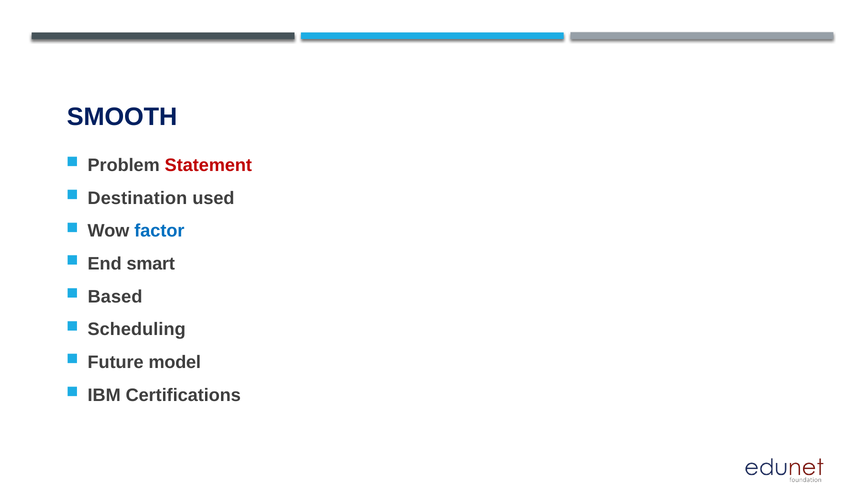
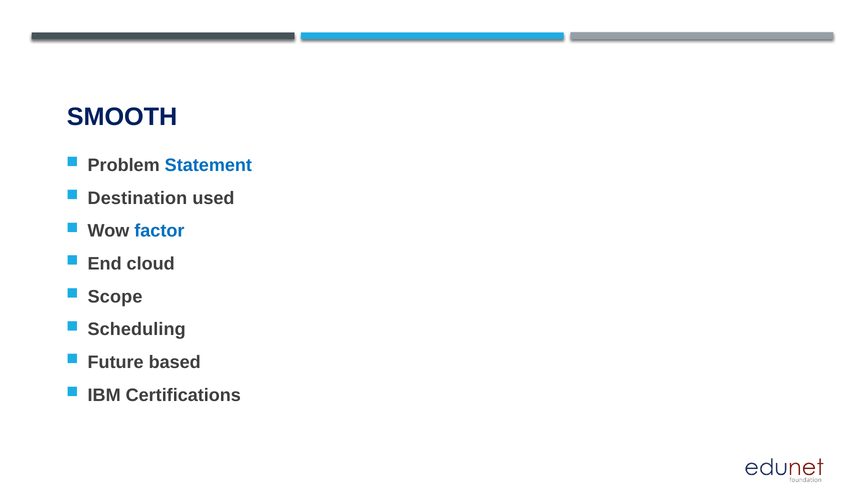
Statement colour: red -> blue (208, 165)
smart: smart -> cloud (151, 264)
Based: Based -> Scope (115, 296)
model: model -> based (175, 362)
